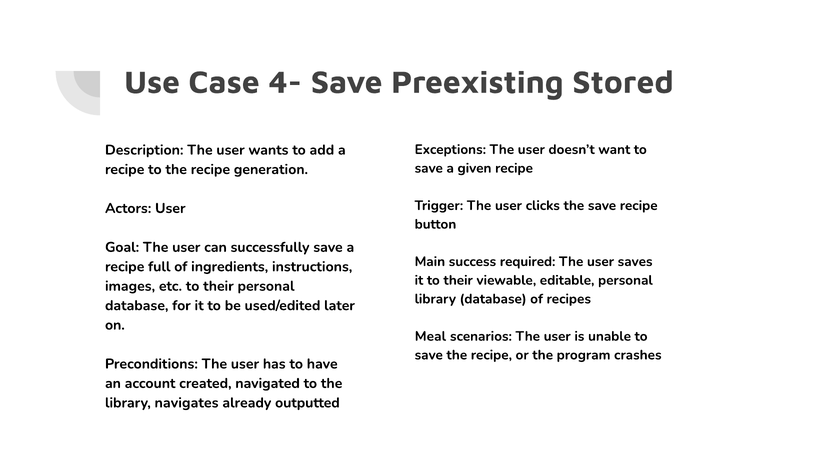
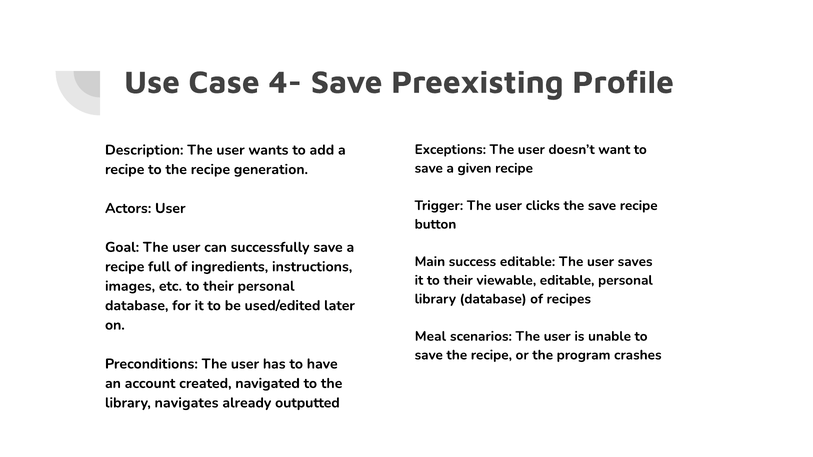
Stored: Stored -> Profile (623, 82)
success required: required -> editable (528, 262)
